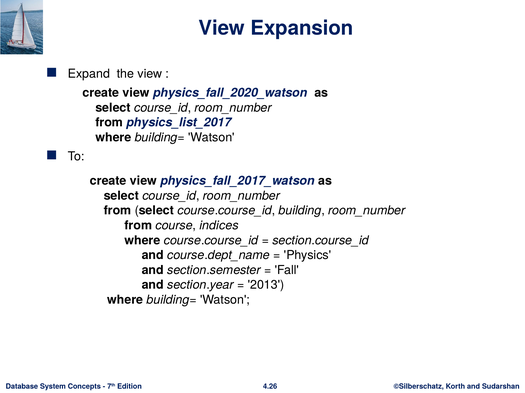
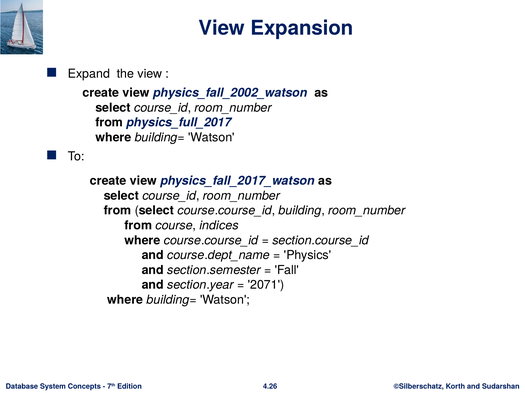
physics_fall_2020_watson: physics_fall_2020_watson -> physics_fall_2002_watson (230, 93)
physics_list_2017: physics_list_2017 -> physics_full_2017 (179, 123)
2013: 2013 -> 2071 (266, 285)
